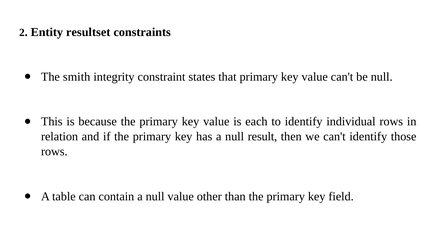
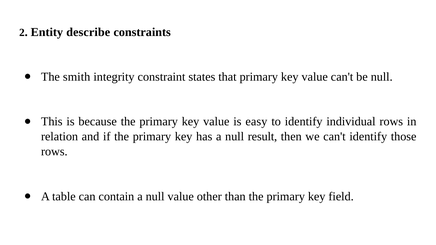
resultset: resultset -> describe (88, 32)
each: each -> easy (256, 122)
